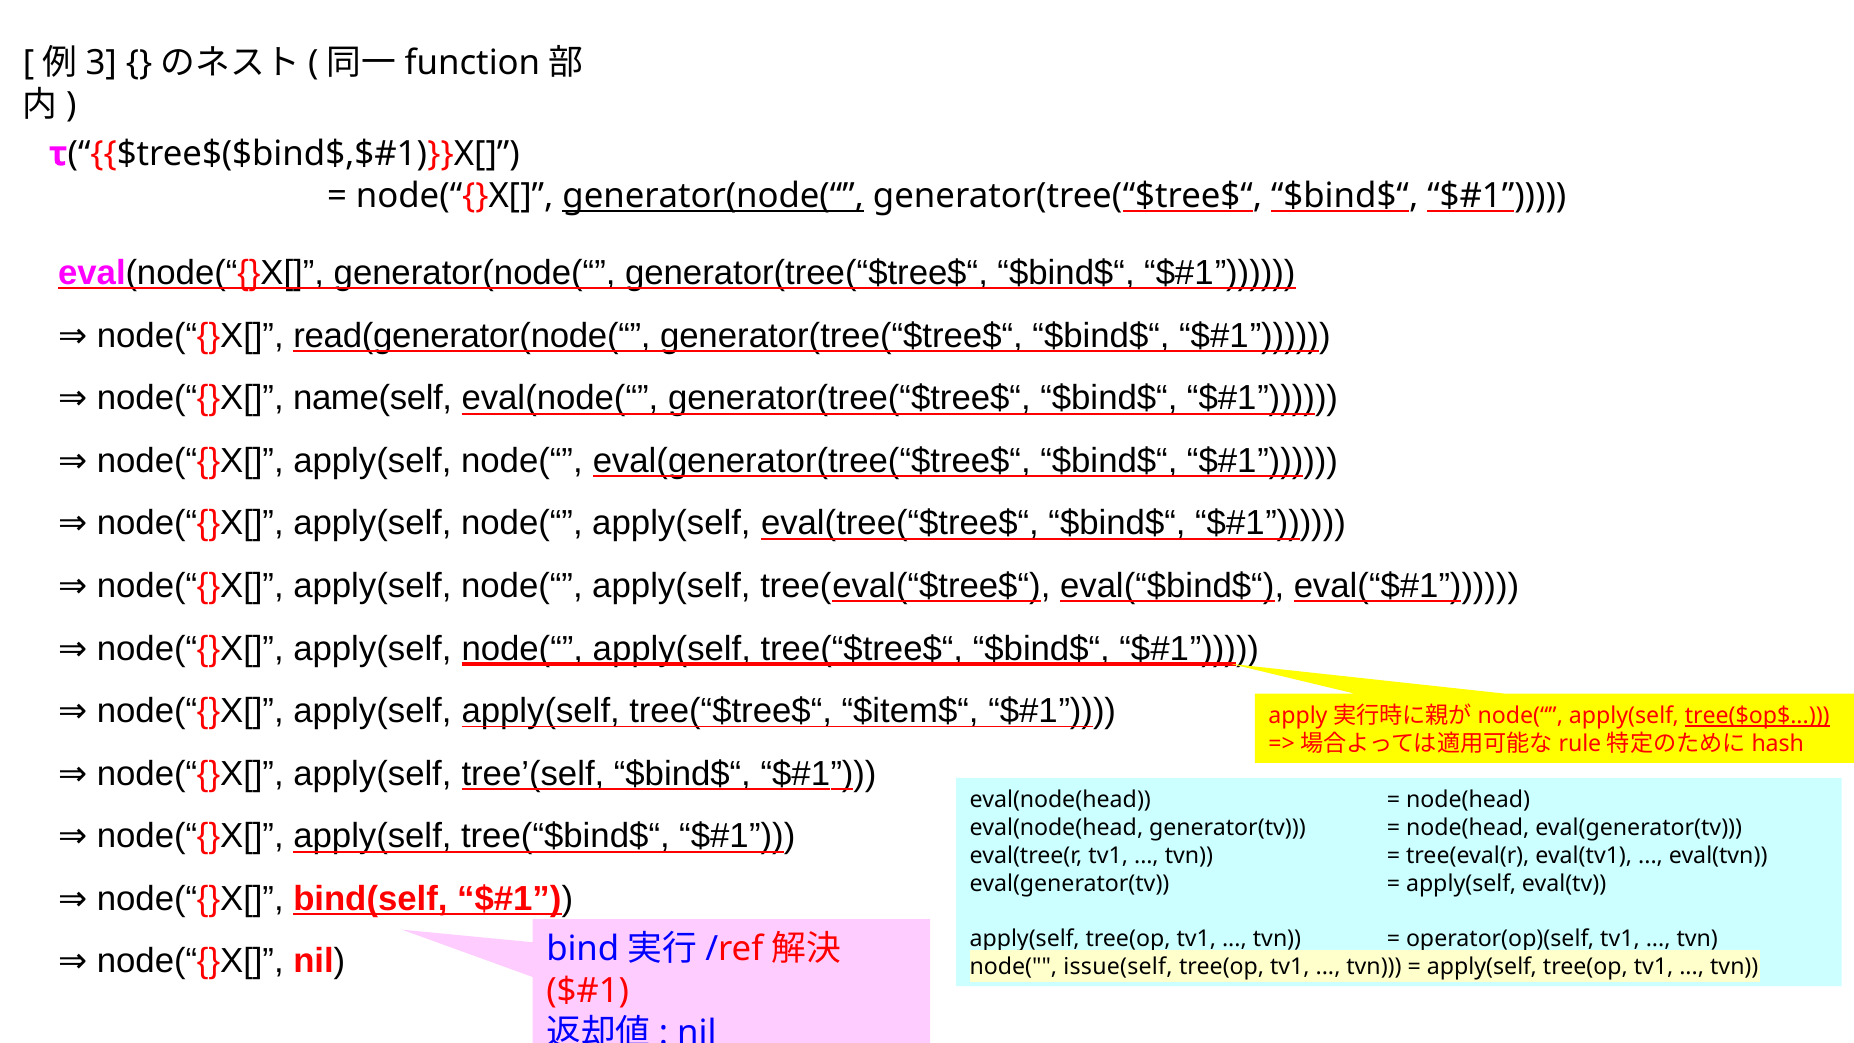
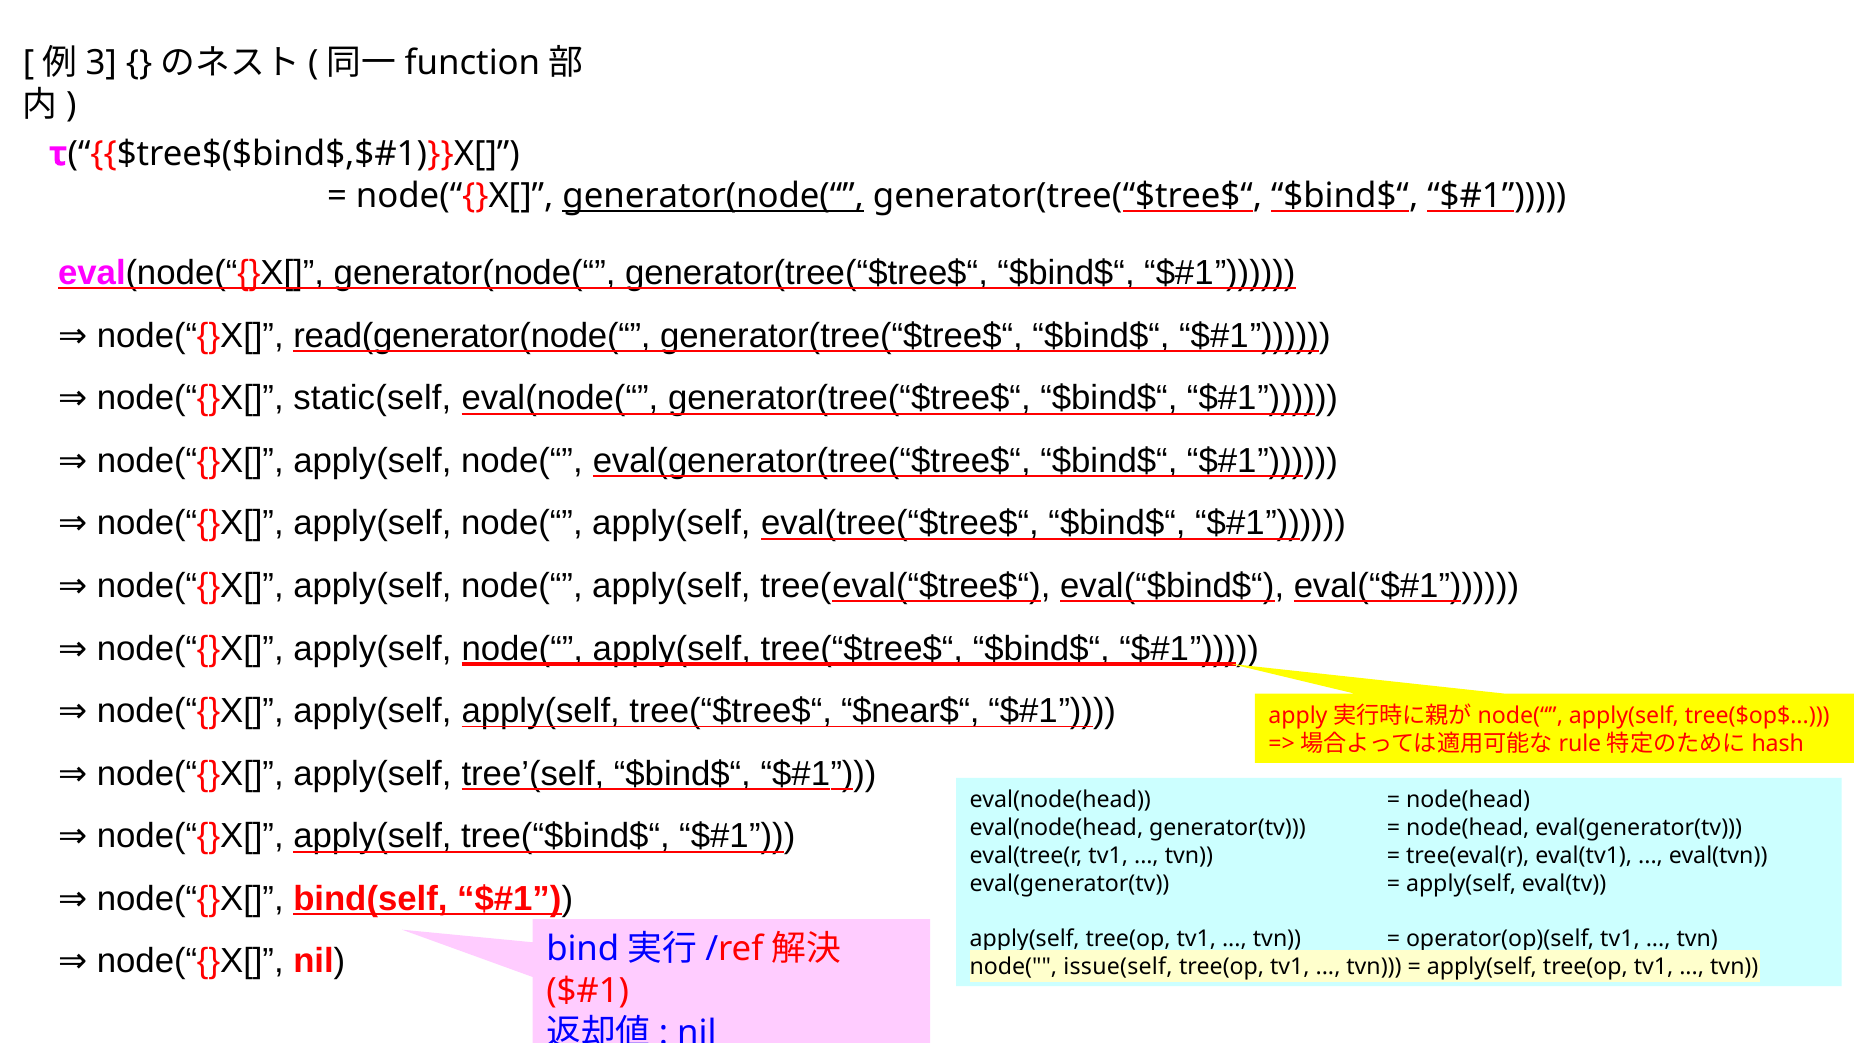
name(self: name(self -> static(self (372, 398)
$item$“: $item$“ -> $near$“ (910, 711)
tree($op$ underline: present -> none (1757, 716)
